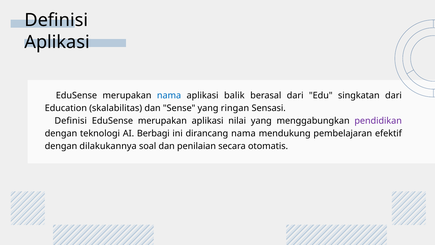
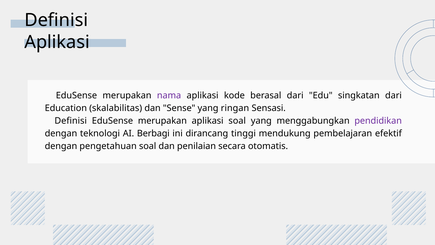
nama colour: blue -> purple (169, 95)
balik: balik -> kode (234, 95)
aplikasi nilai: nilai -> soal (237, 121)
dirancang nama: nama -> tinggi (243, 133)
dilakukannya: dilakukannya -> pengetahuan (108, 146)
